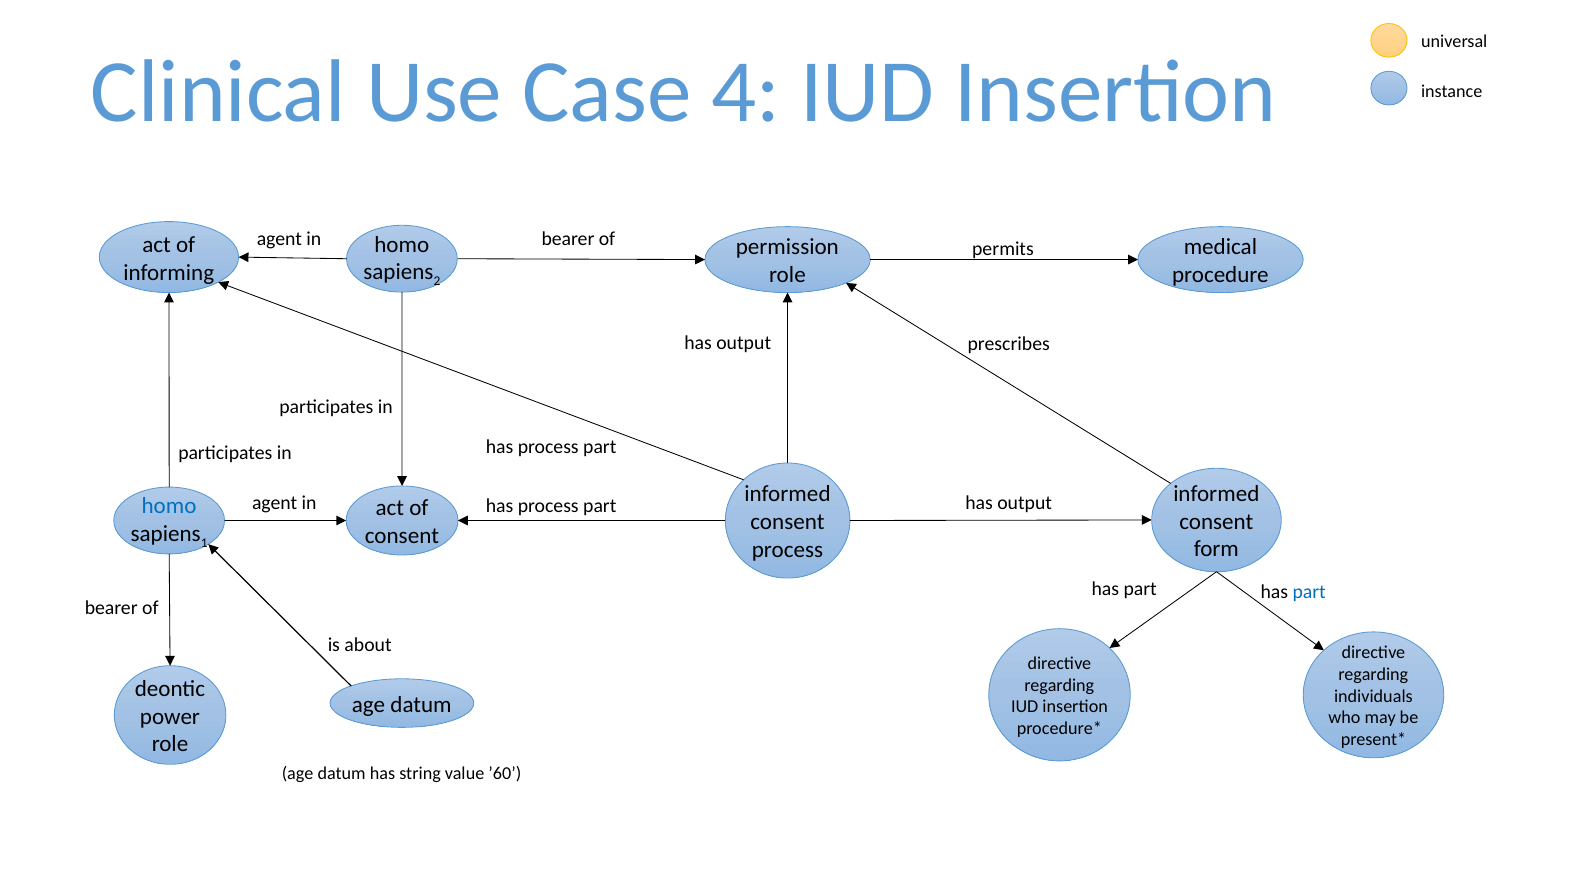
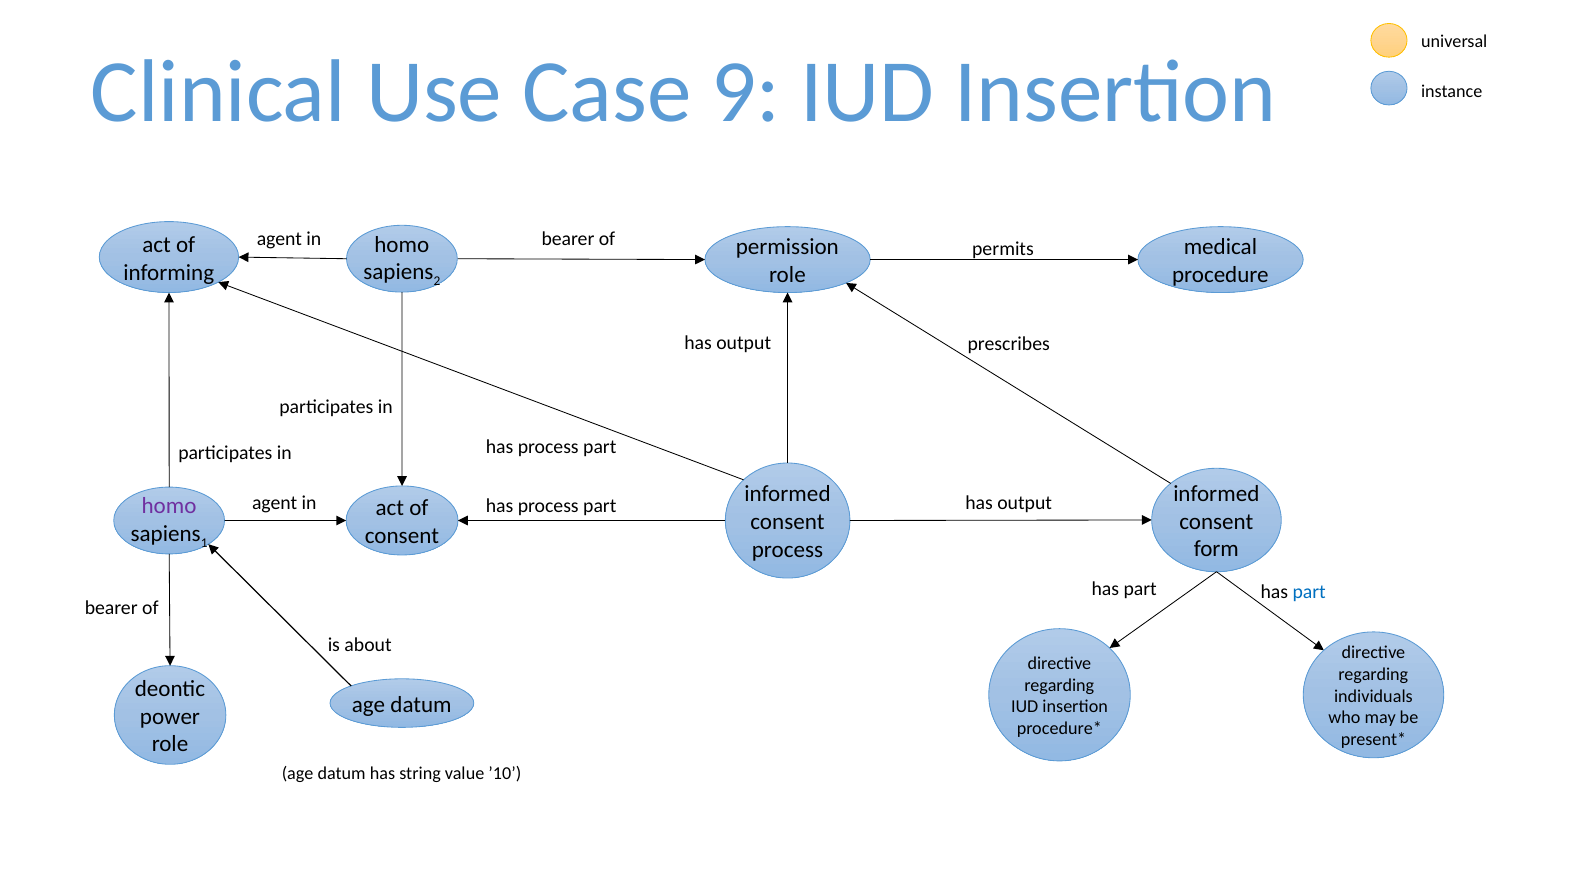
4: 4 -> 9 (746, 92)
homo colour: blue -> purple (169, 506)
’60: ’60 -> ’10 (505, 774)
